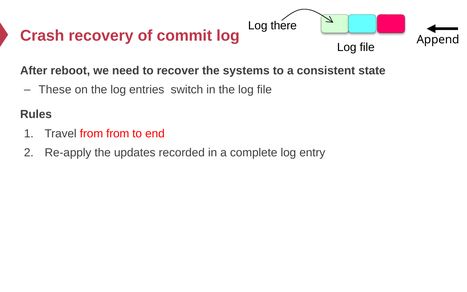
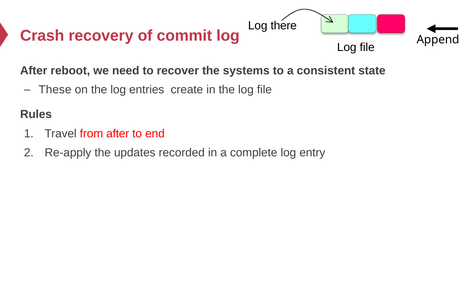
switch: switch -> create (187, 90)
from from: from -> after (118, 133)
